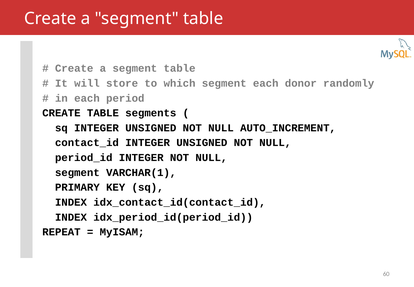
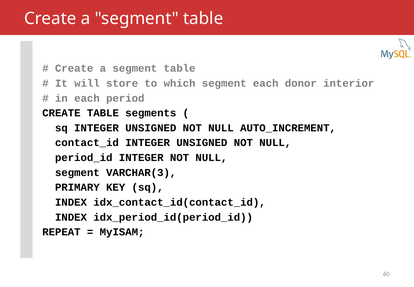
randomly: randomly -> interior (349, 83)
VARCHAR(1: VARCHAR(1 -> VARCHAR(3 (141, 172)
